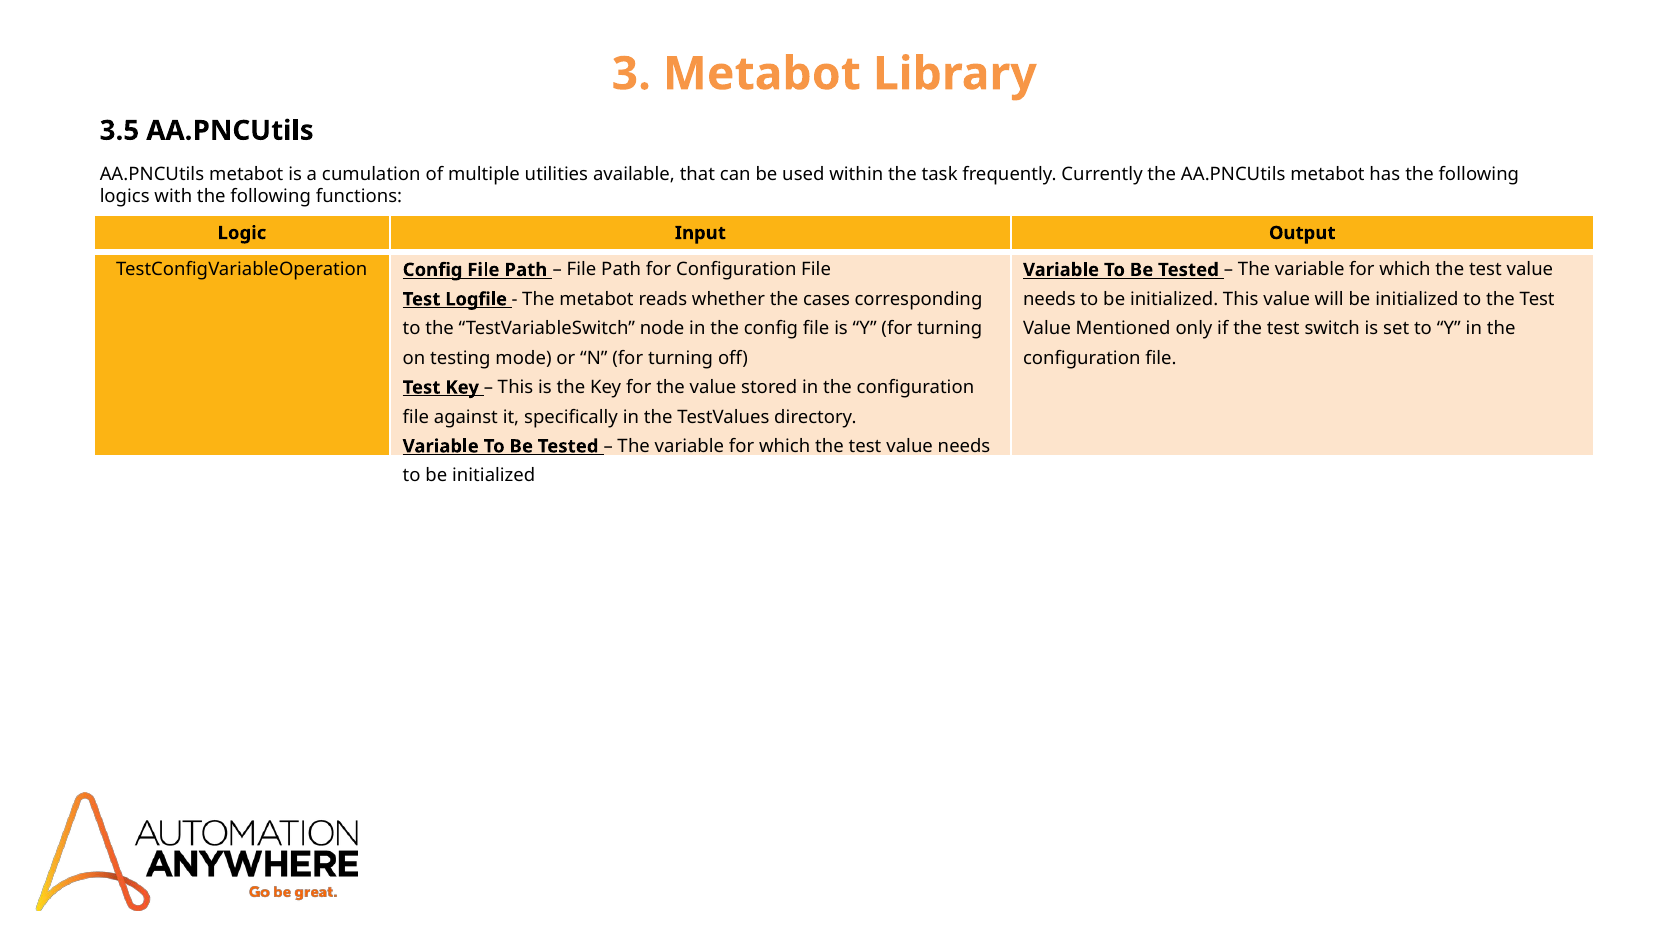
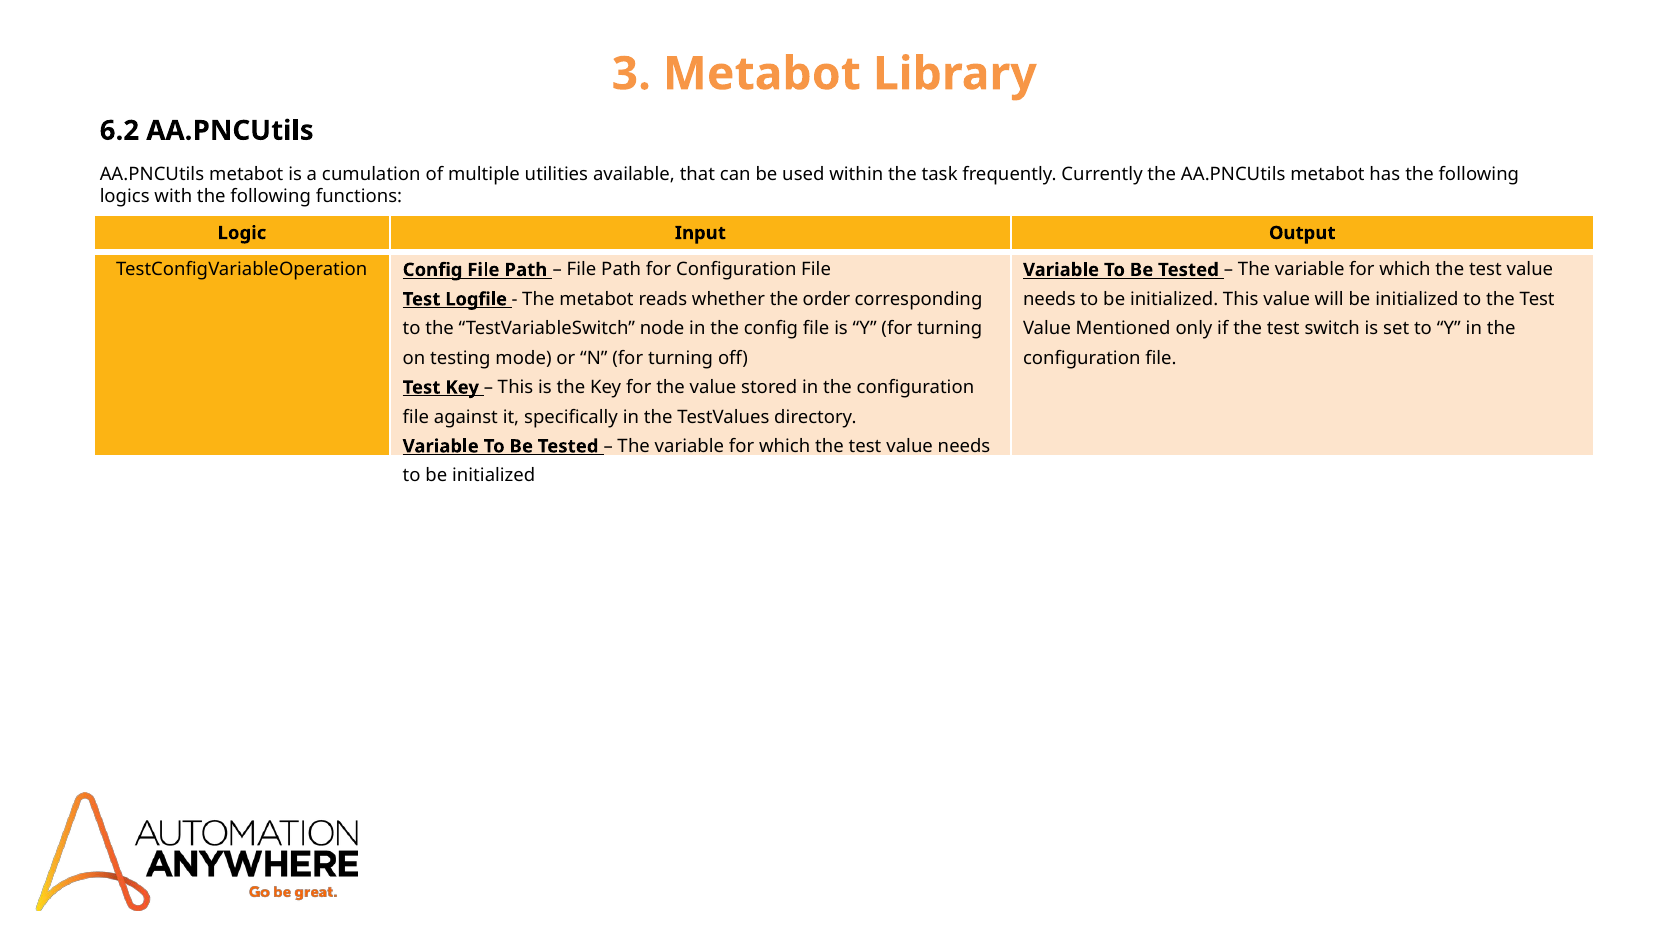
3.5: 3.5 -> 6.2 (119, 131)
cases: cases -> order (827, 299)
